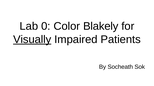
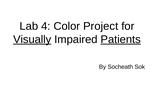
0: 0 -> 4 (46, 26)
Blakely: Blakely -> Project (101, 26)
Patients underline: none -> present (121, 40)
